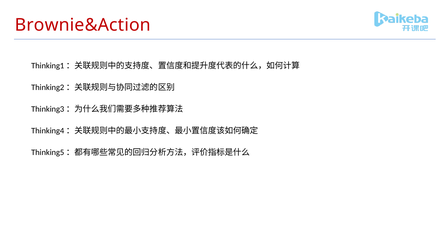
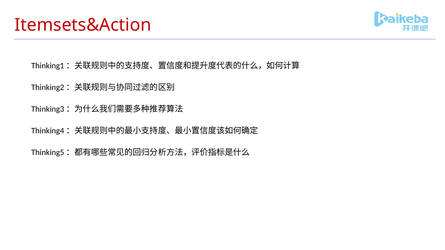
Brownie&Action: Brownie&Action -> Itemsets&Action (83, 25)
